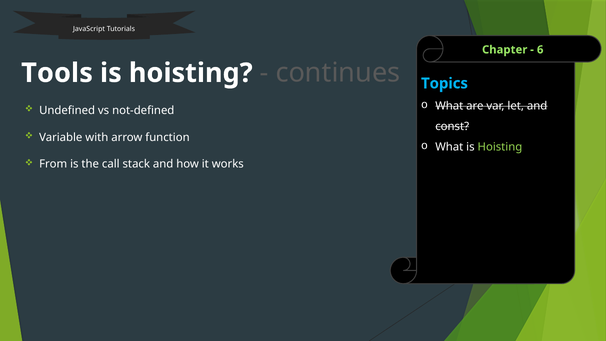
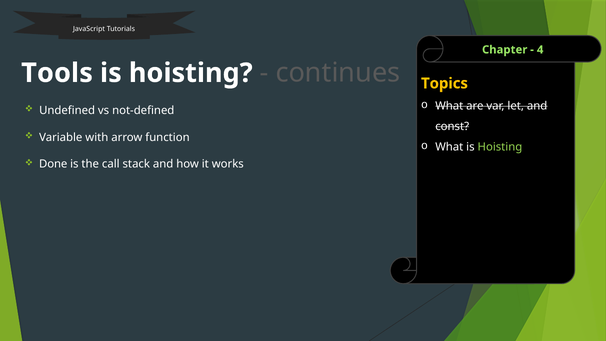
6: 6 -> 4 (540, 50)
Topics colour: light blue -> yellow (444, 83)
From: From -> Done (53, 164)
